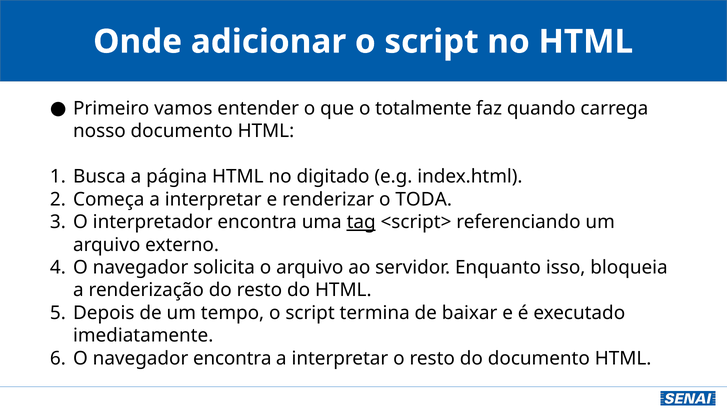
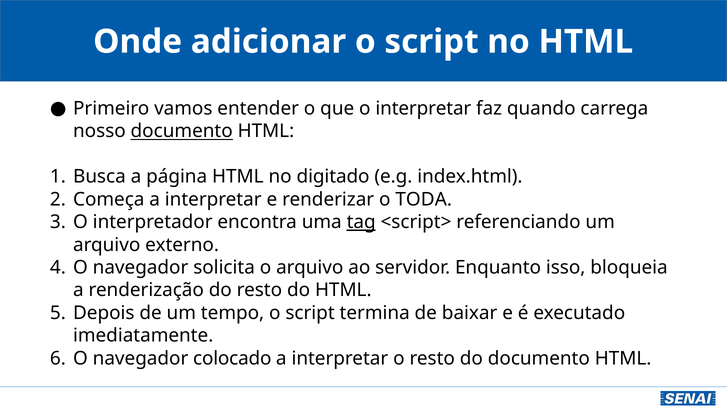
o totalmente: totalmente -> interpretar (423, 108)
documento underline: none -> present (182, 131)
navegador encontra: encontra -> colocado (232, 358)
